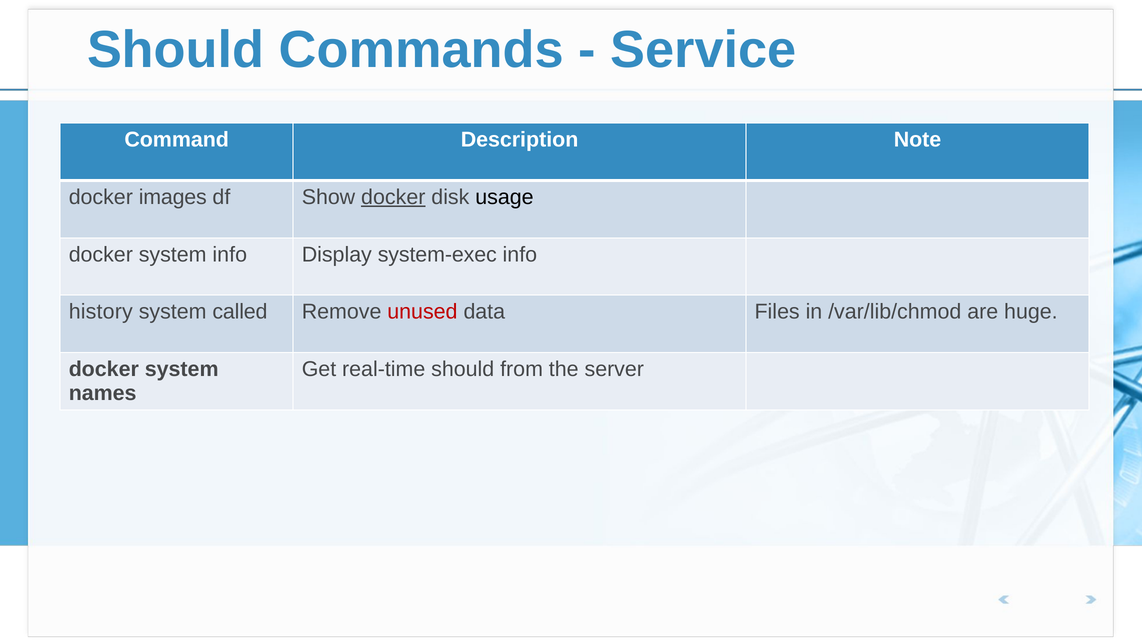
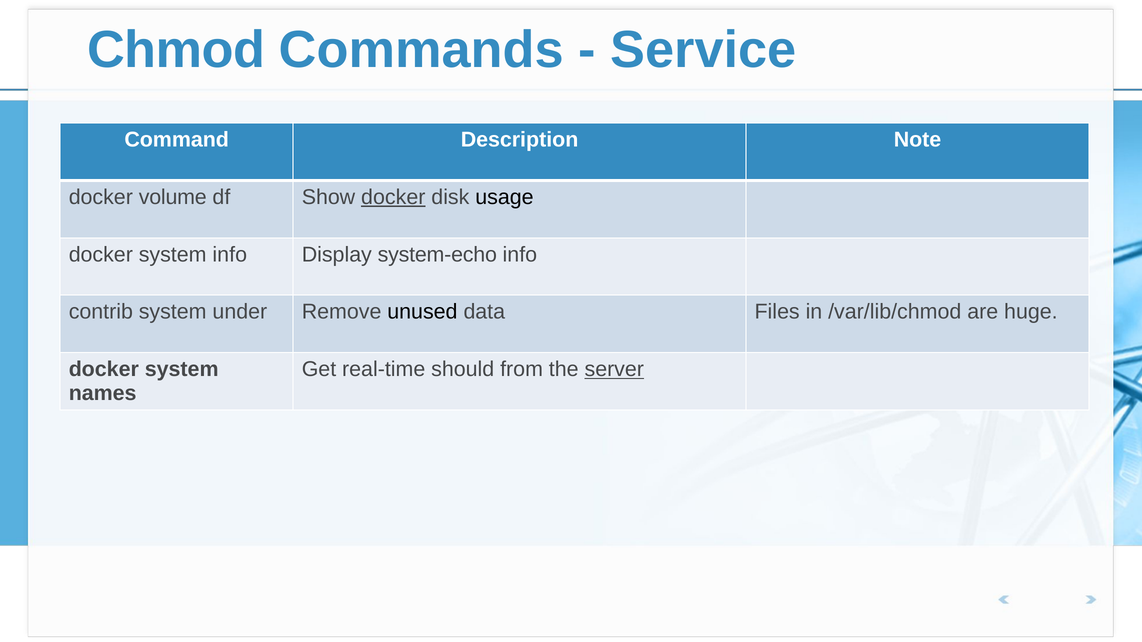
Should: Should -> Chmod (176, 50)
images: images -> volume (173, 197)
system-exec: system-exec -> system-echo (437, 255)
history: history -> contrib (101, 312)
called: called -> under (240, 312)
unused colour: red -> black (422, 312)
server underline: none -> present (614, 369)
